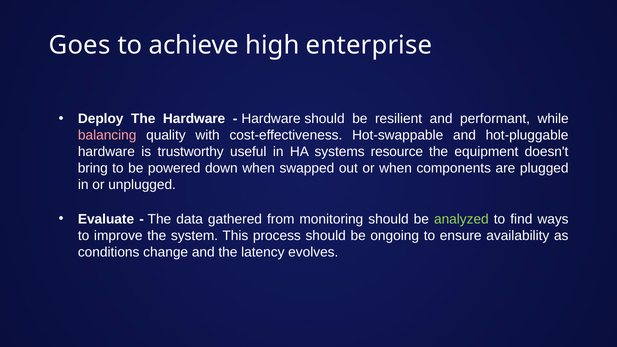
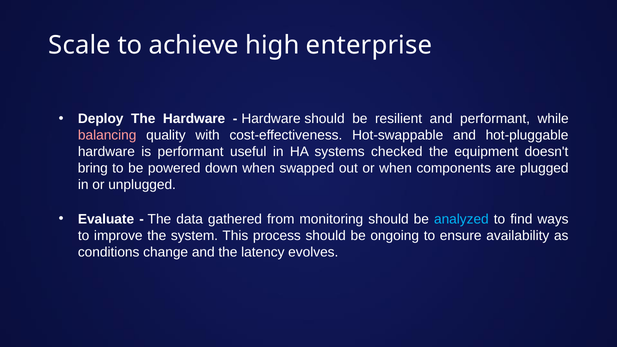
Goes: Goes -> Scale (80, 45)
is trustworthy: trustworthy -> performant (191, 152)
resource: resource -> checked (397, 152)
analyzed colour: light green -> light blue (461, 219)
